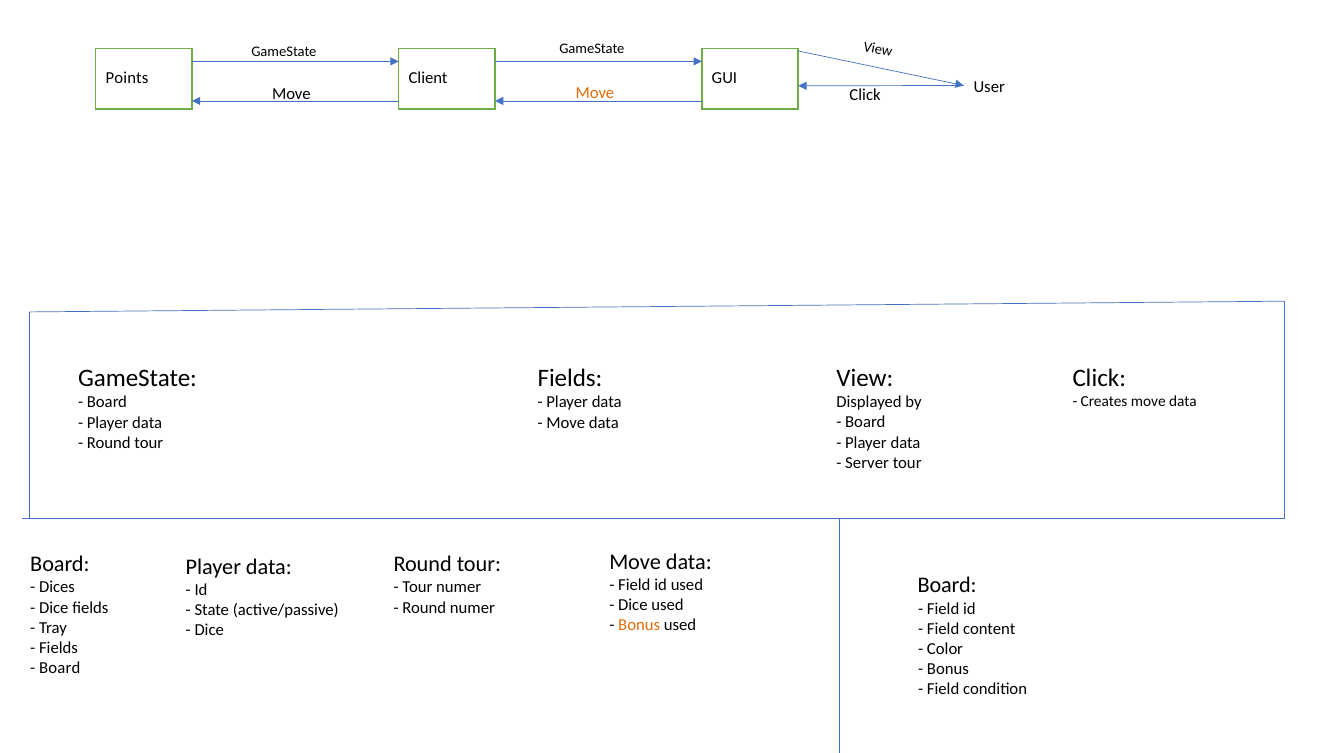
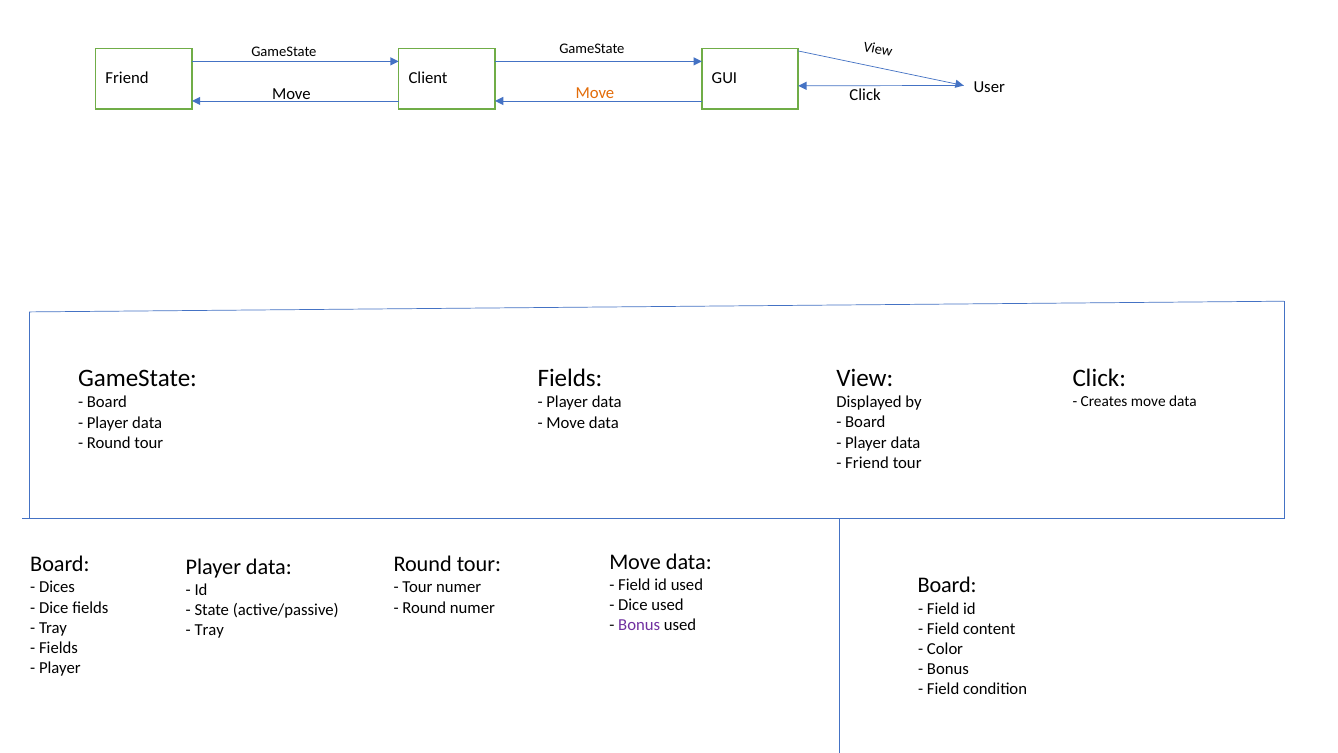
Points: Points -> Friend (127, 77)
Server: Server -> Friend (867, 462)
Bonus colour: orange -> purple (639, 625)
Dice: Dice -> Tray (209, 630)
Board: Board -> Player (60, 667)
